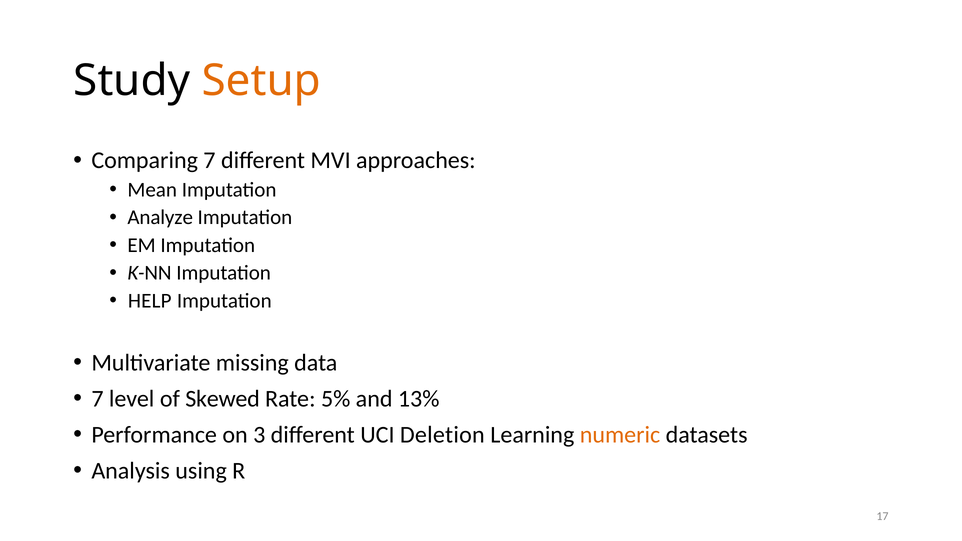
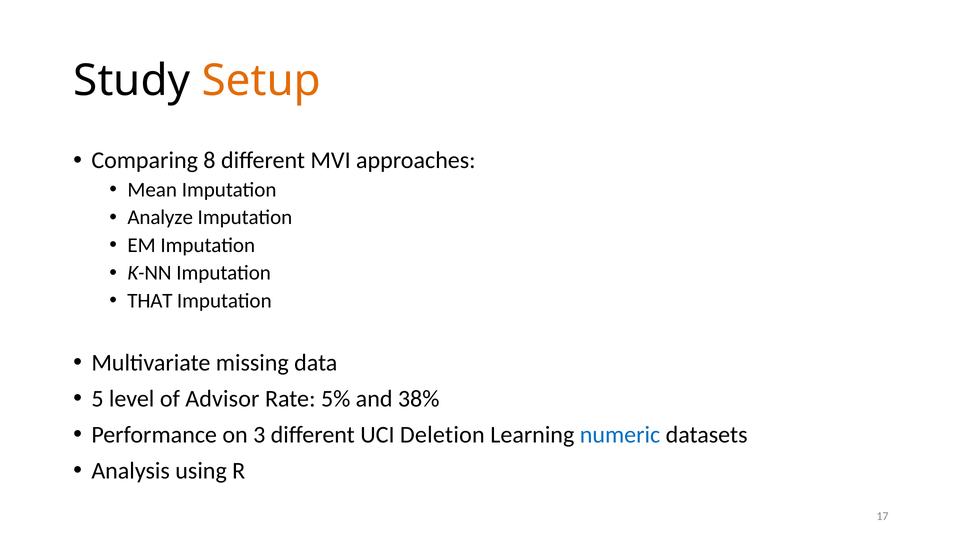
Comparing 7: 7 -> 8 (209, 161)
HELP: HELP -> THAT (150, 301)
7: 7 -> 5 (97, 399)
Skewed: Skewed -> Advisor (222, 399)
13%: 13% -> 38% (419, 399)
numeric colour: orange -> blue (620, 435)
